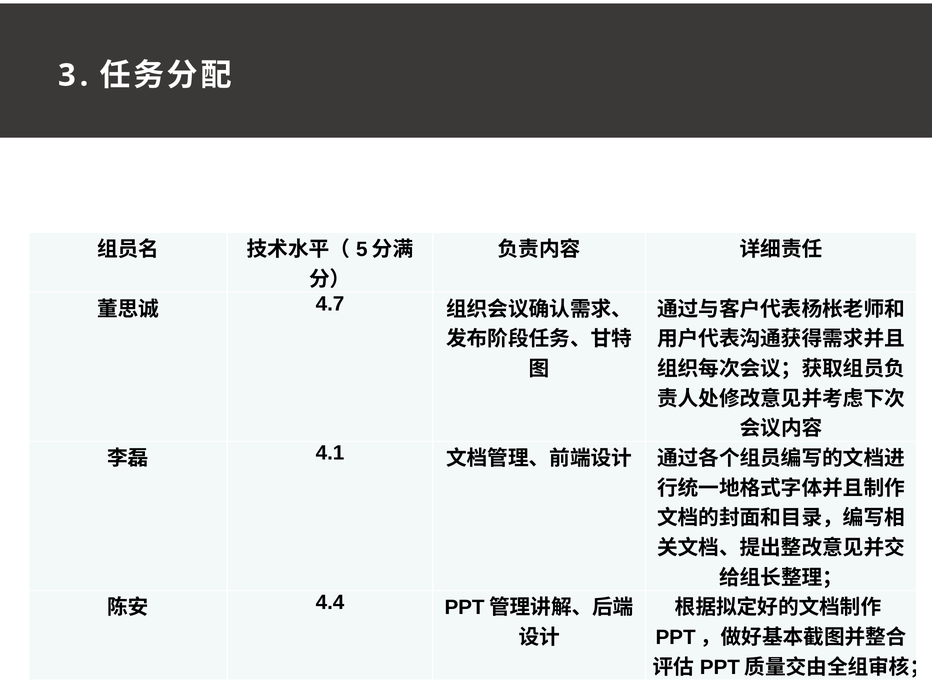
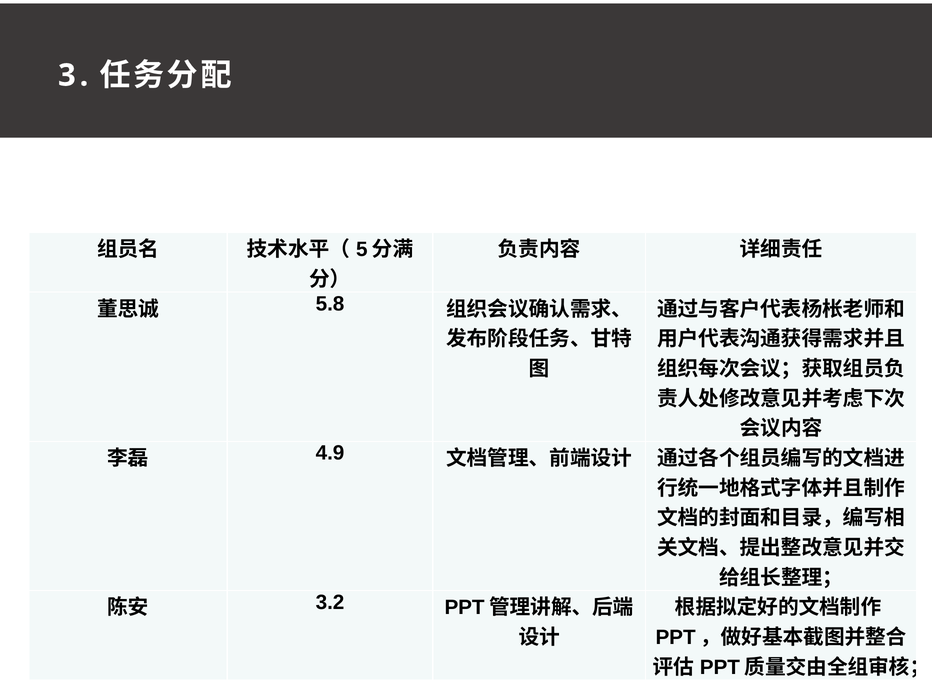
4.7: 4.7 -> 5.8 (330, 304)
4.1: 4.1 -> 4.9 (330, 453)
4.4: 4.4 -> 3.2 (330, 602)
